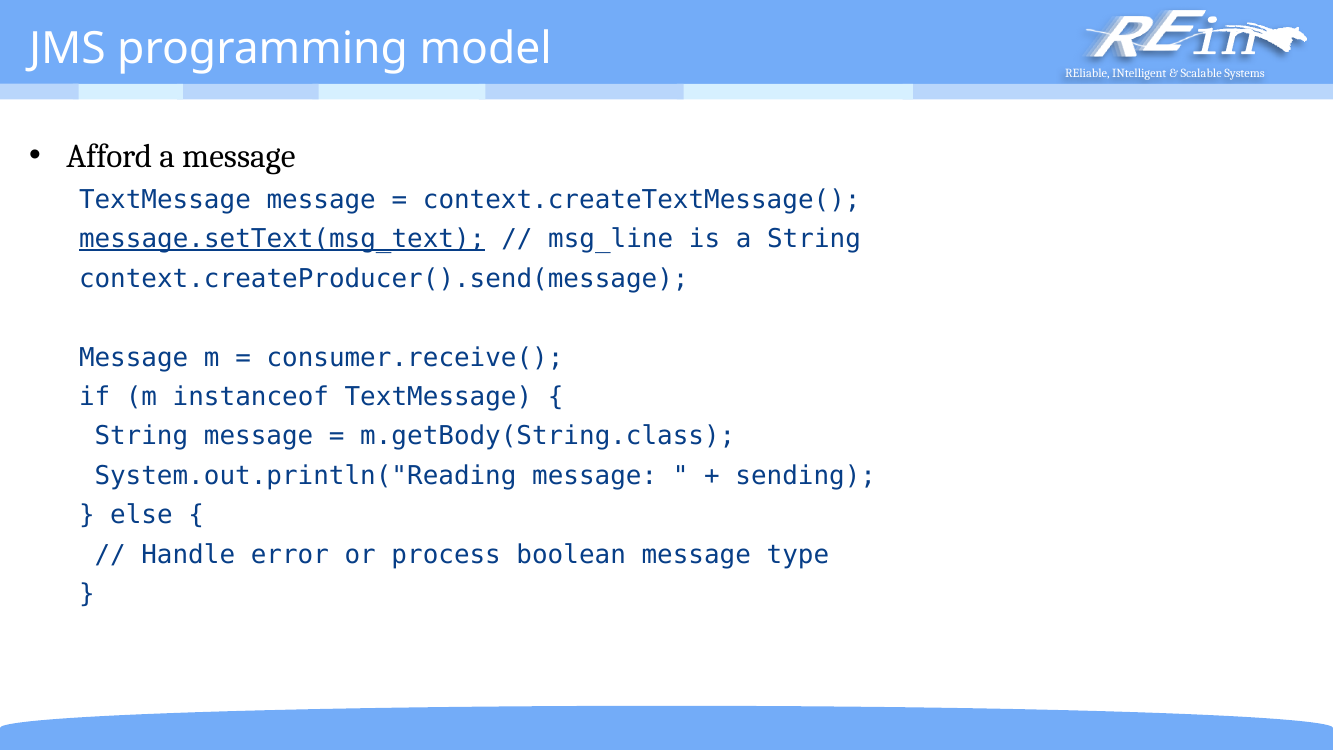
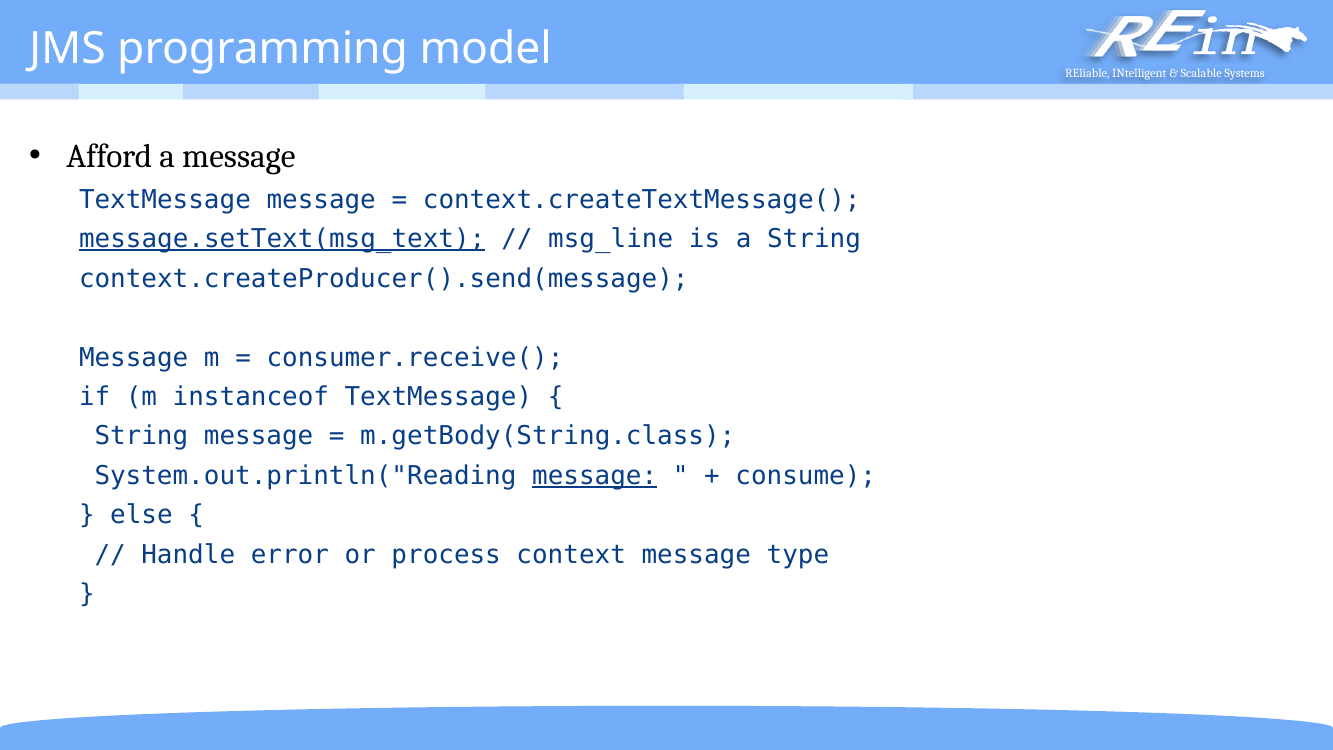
message underline: none -> present (595, 476)
sending: sending -> consume (806, 476)
boolean: boolean -> context (571, 555)
